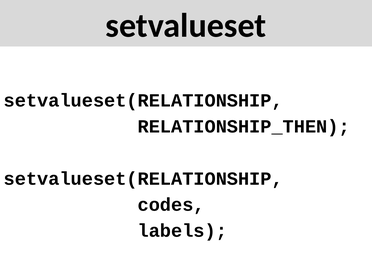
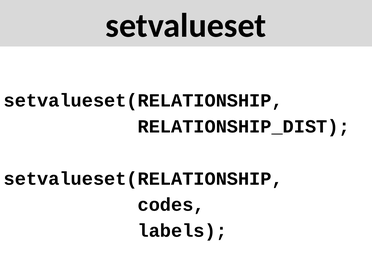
RELATIONSHIP_THEN: RELATIONSHIP_THEN -> RELATIONSHIP_DIST (244, 127)
